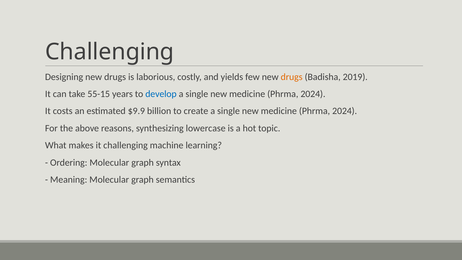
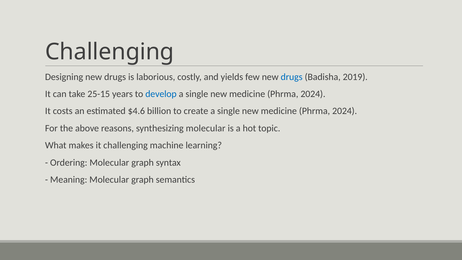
drugs colour: orange -> blue (292, 77)
55-15: 55-15 -> 25-15 (99, 94)
$9.9: $9.9 -> $4.6 (136, 111)
synthesizing lowercase: lowercase -> molecular (206, 128)
